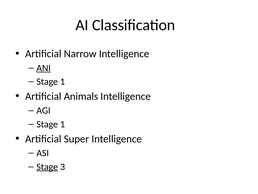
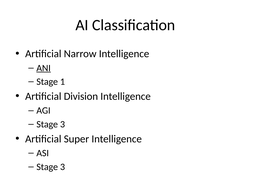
Animals: Animals -> Division (81, 96)
1: 1 -> 3 (63, 124)
Stage underline: present -> none (47, 166)
